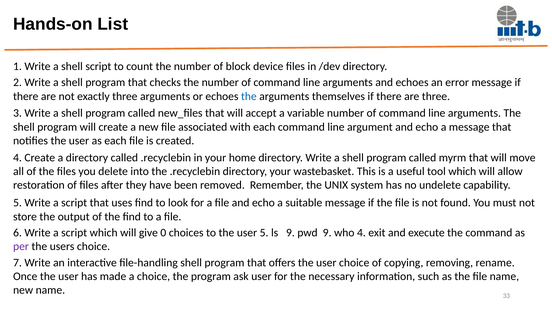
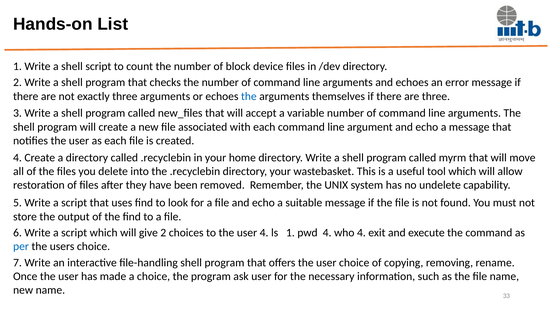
give 0: 0 -> 2 (163, 233)
user 5: 5 -> 4 (264, 233)
ls 9: 9 -> 1 (290, 233)
pwd 9: 9 -> 4 (327, 233)
per colour: purple -> blue (21, 247)
